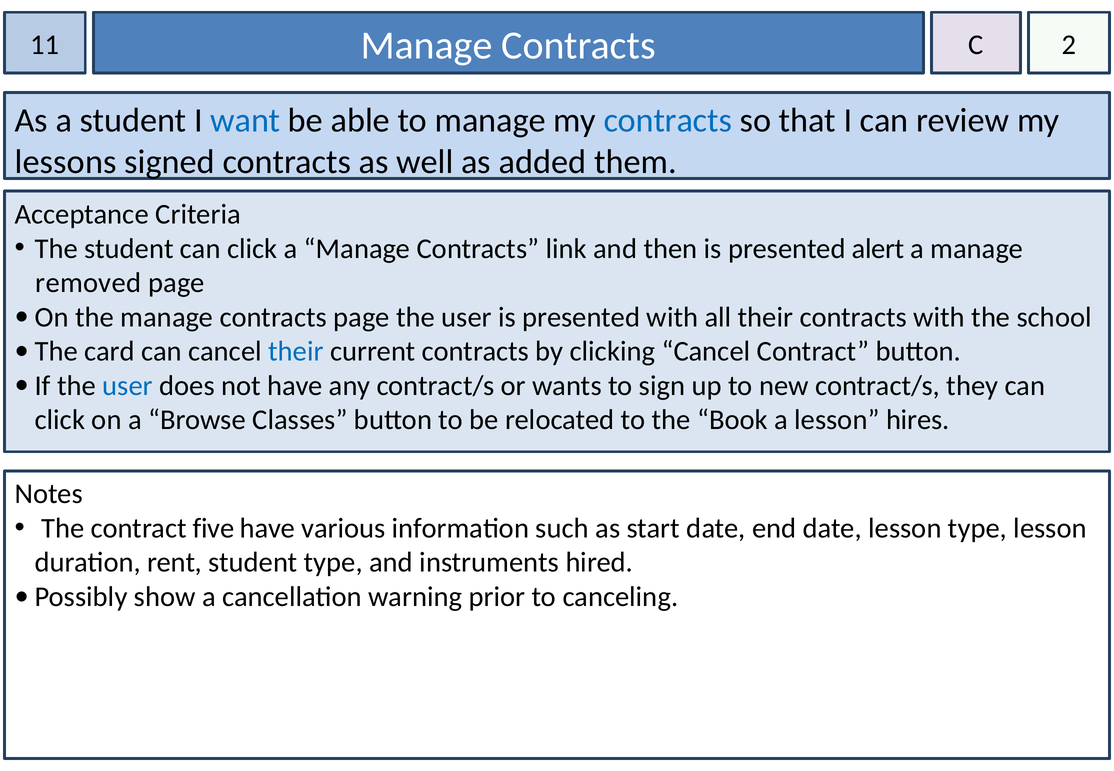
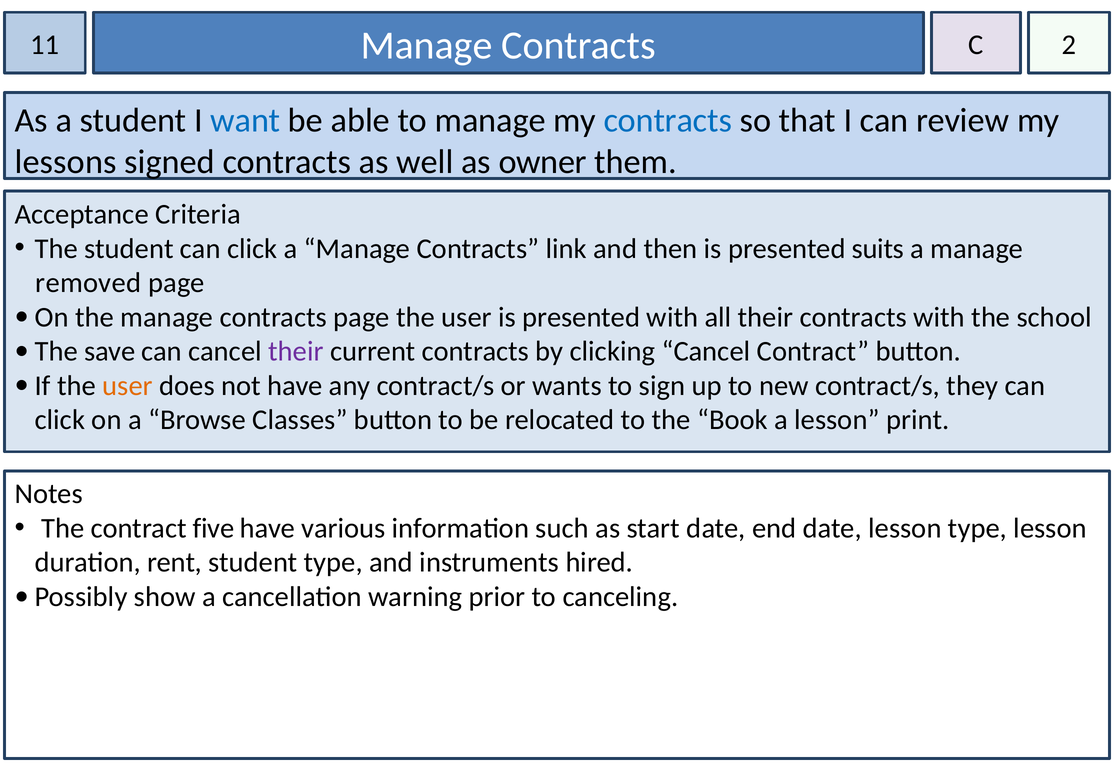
added: added -> owner (543, 162)
alert: alert -> suits (878, 249)
card: card -> save (110, 352)
their colour: blue -> purple (296, 352)
user colour: blue -> orange (128, 386)
hires: hires -> print (918, 420)
